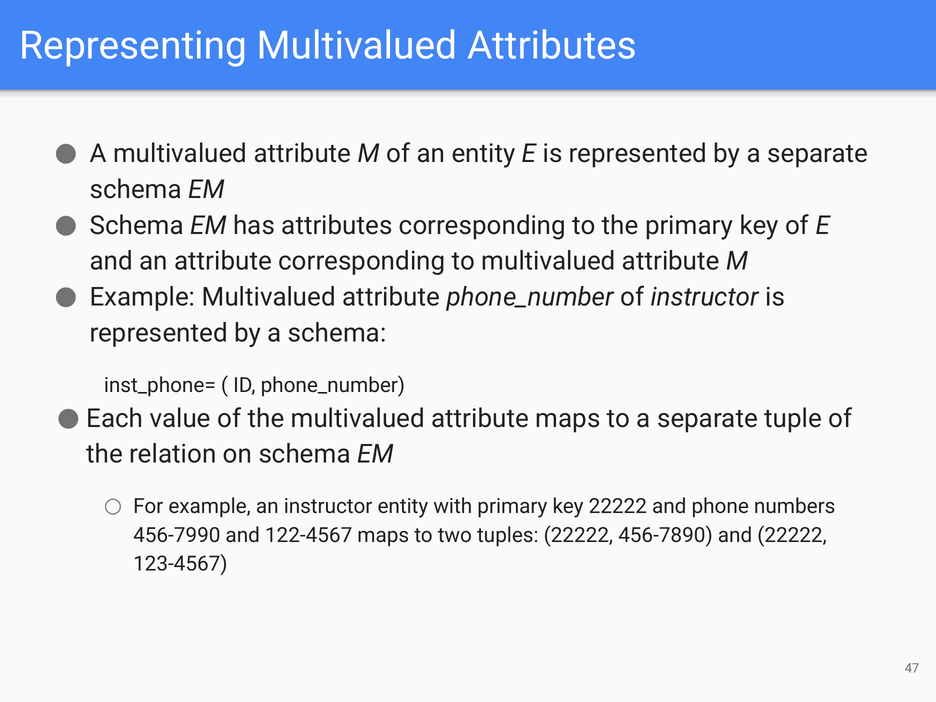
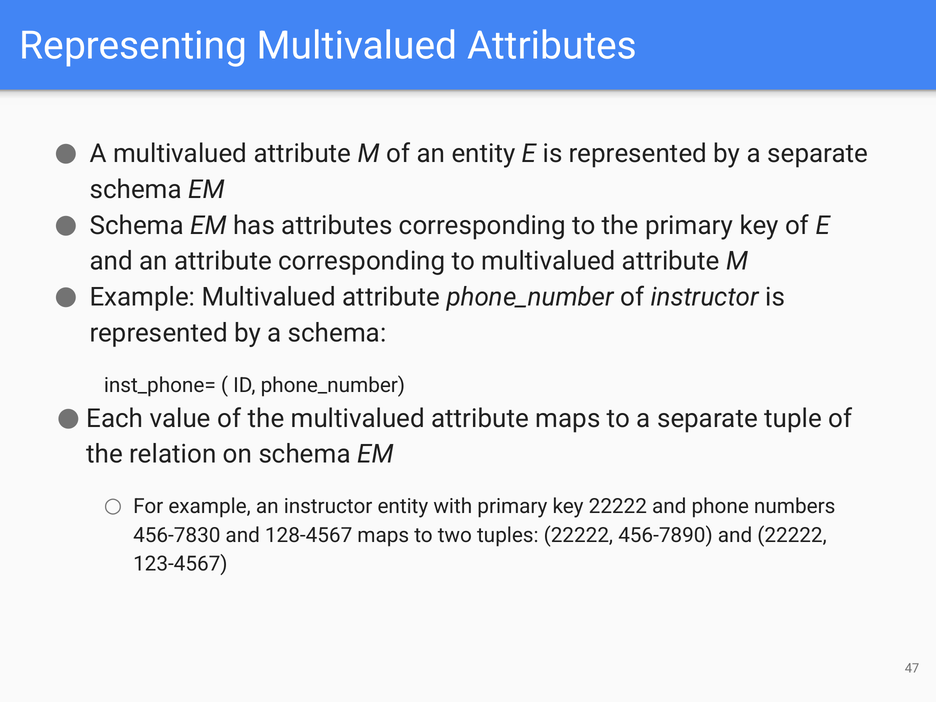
456-7990: 456-7990 -> 456-7830 (177, 535)
122-4567: 122-4567 -> 128-4567 (309, 535)
